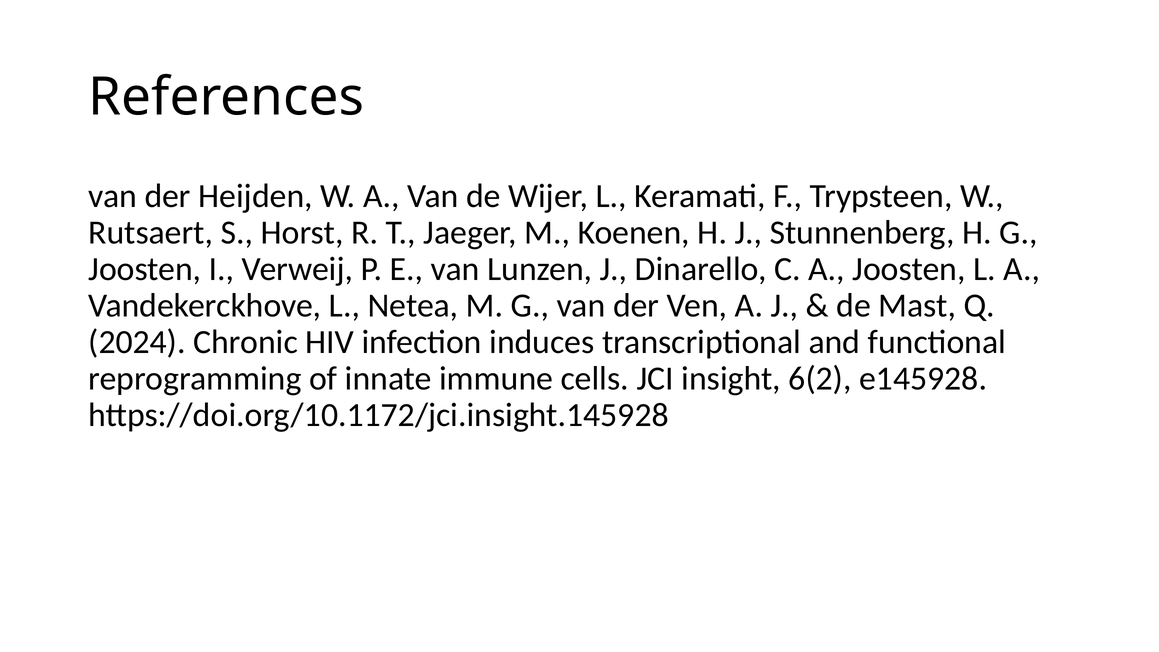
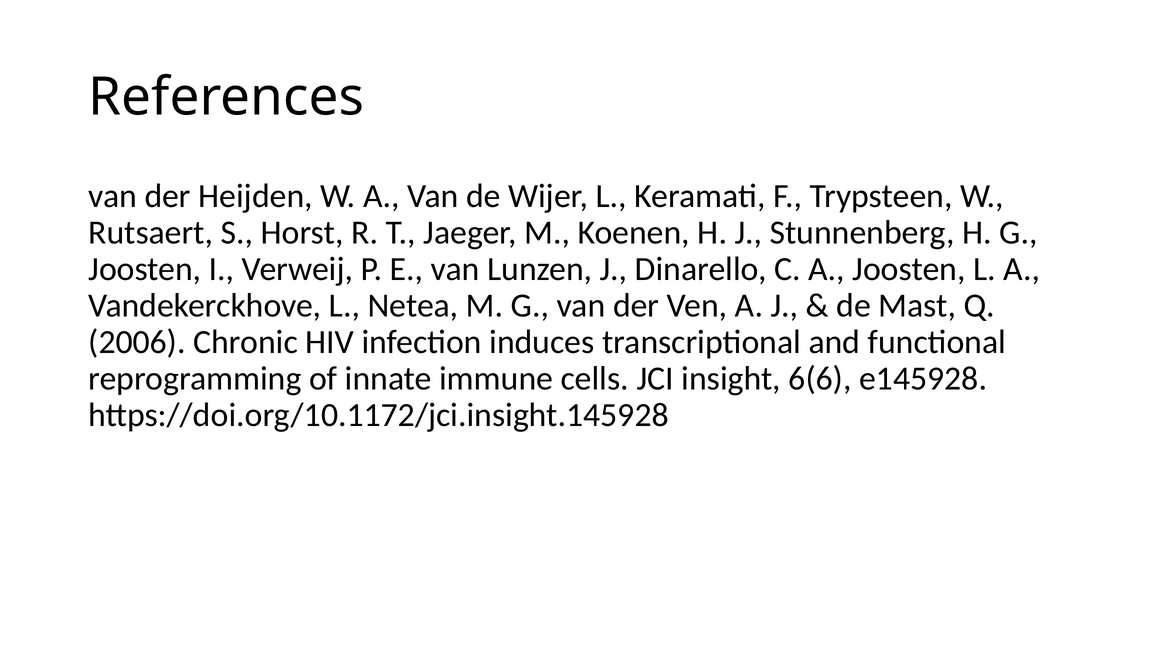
2024: 2024 -> 2006 (137, 342)
6(2: 6(2 -> 6(6 (820, 379)
